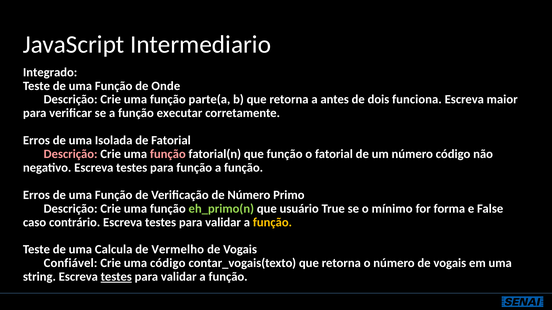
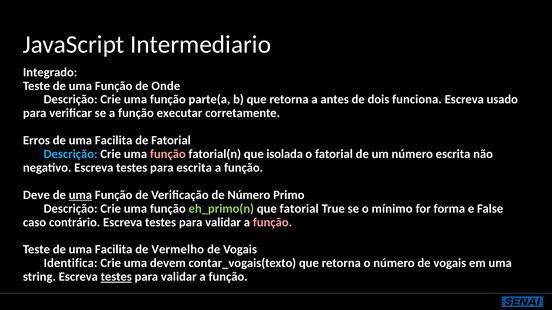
maior: maior -> usado (502, 100)
Isolada: Isolada -> Facilita (114, 141)
Descrição colour: pink -> light blue (71, 154)
que função: função -> isolada (285, 154)
número código: código -> escrita (453, 154)
para função: função -> escrita (194, 168)
Erros: Erros -> Deve (36, 195)
uma underline: none -> present (80, 195)
que usuário: usuário -> fatorial (299, 209)
função colour: yellow -> pink (272, 223)
Teste de uma Calcula: Calcula -> Facilita (114, 250)
Confiável: Confiável -> Identifica (71, 263)
uma código: código -> devem (168, 263)
